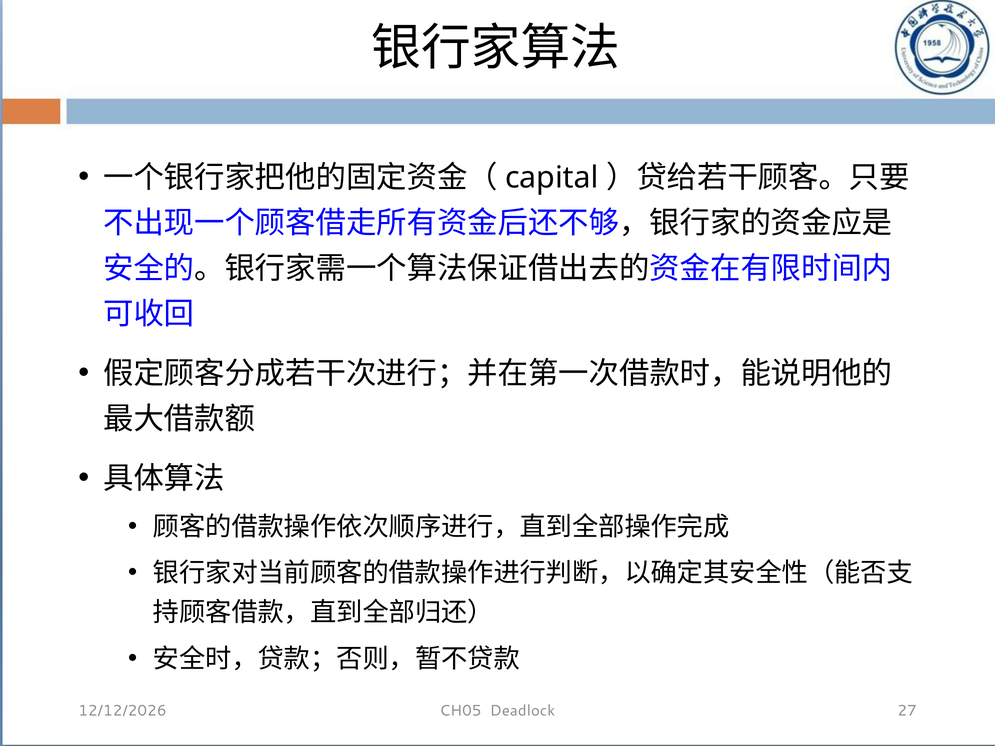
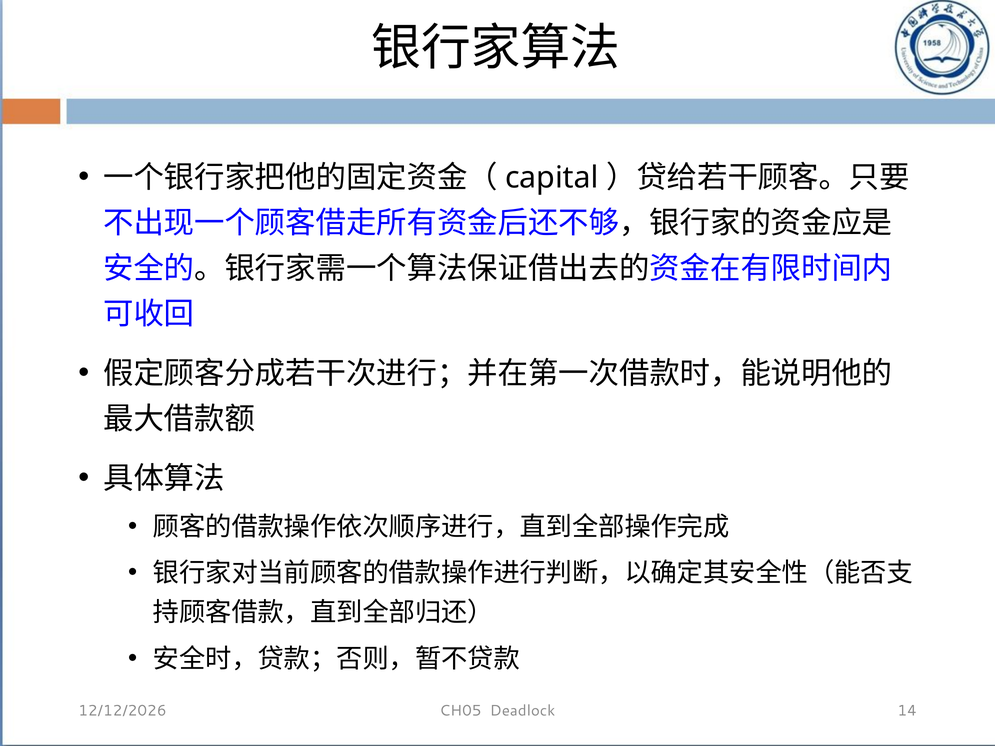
27: 27 -> 14 (907, 711)
